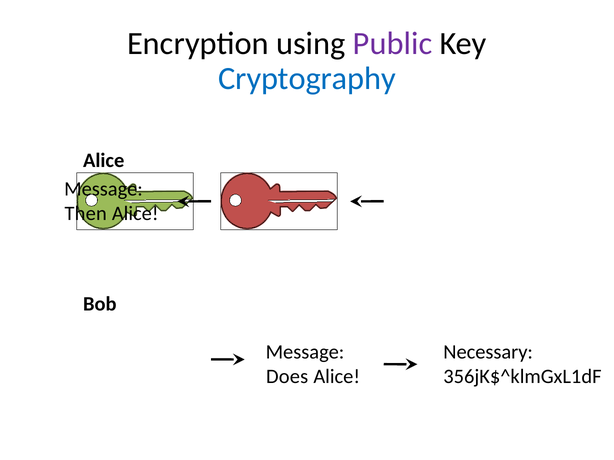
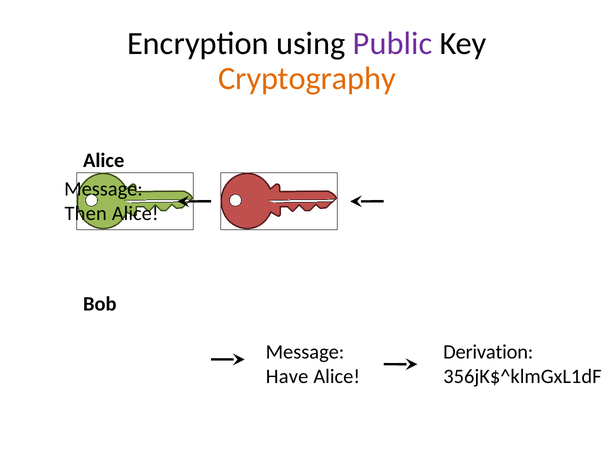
Cryptography colour: blue -> orange (307, 79)
Necessary: Necessary -> Derivation (488, 353)
Does: Does -> Have (287, 377)
